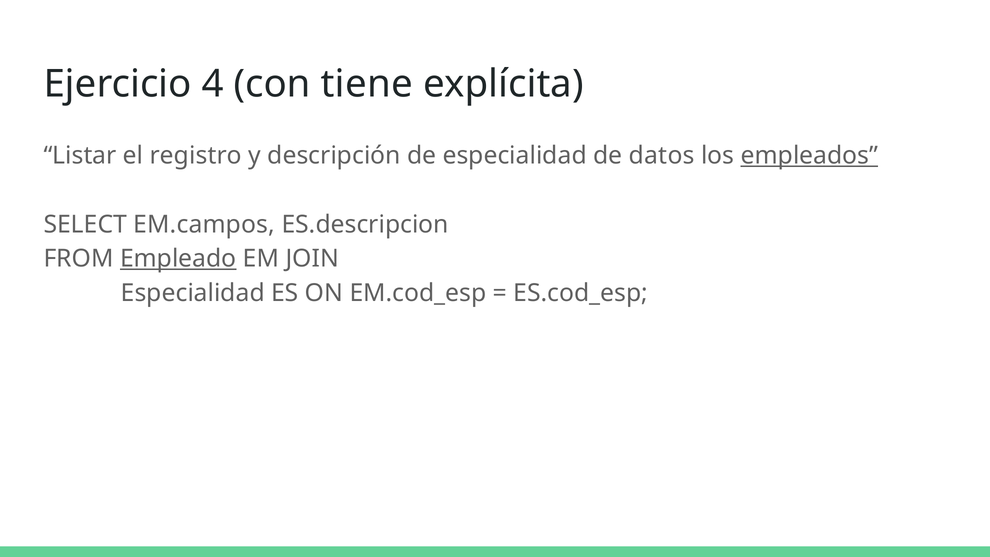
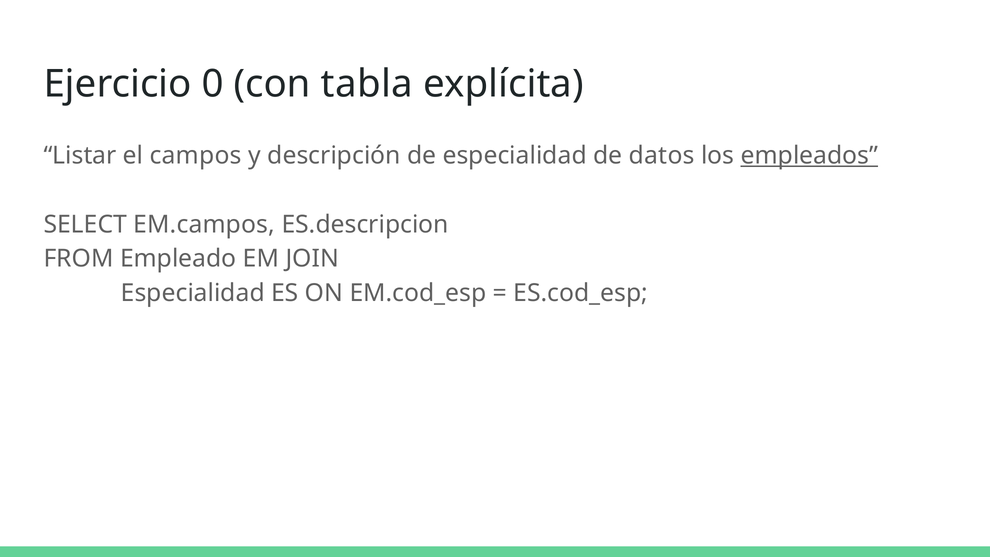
4: 4 -> 0 (213, 84)
tiene: tiene -> tabla (367, 84)
registro: registro -> campos (196, 156)
Empleado underline: present -> none (178, 259)
